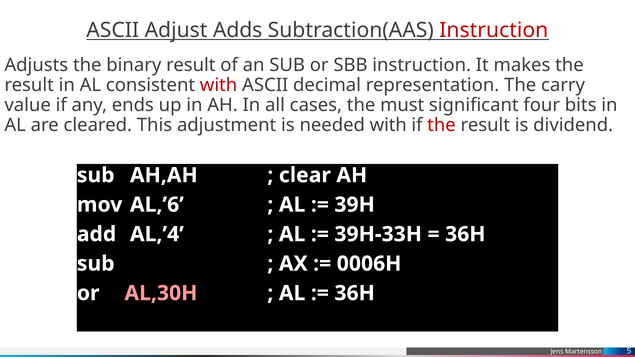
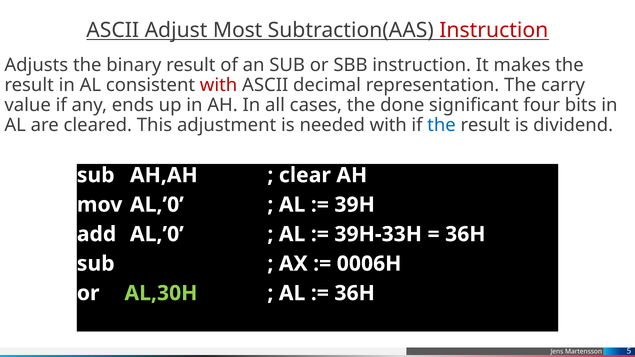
Adds: Adds -> Most (238, 30)
must: must -> done (402, 105)
the colour: red -> blue (442, 125)
mov AL,’6: AL,’6 -> AL,’0 (157, 205)
add AL,’4: AL,’4 -> AL,’0 (157, 234)
AL,30H colour: pink -> light green (161, 293)
